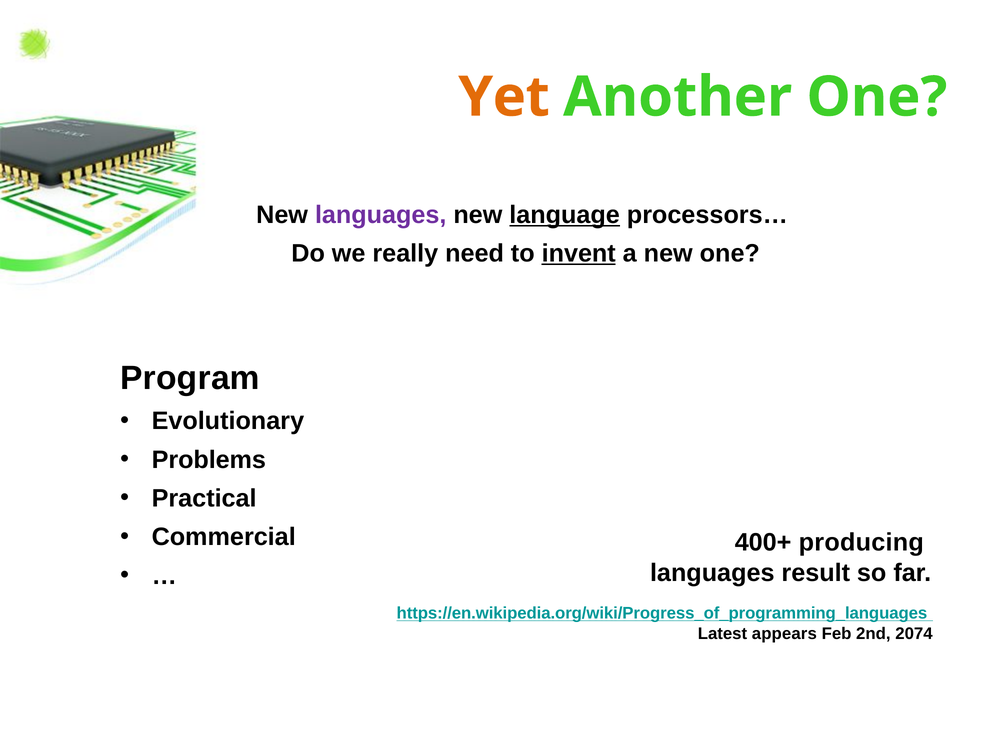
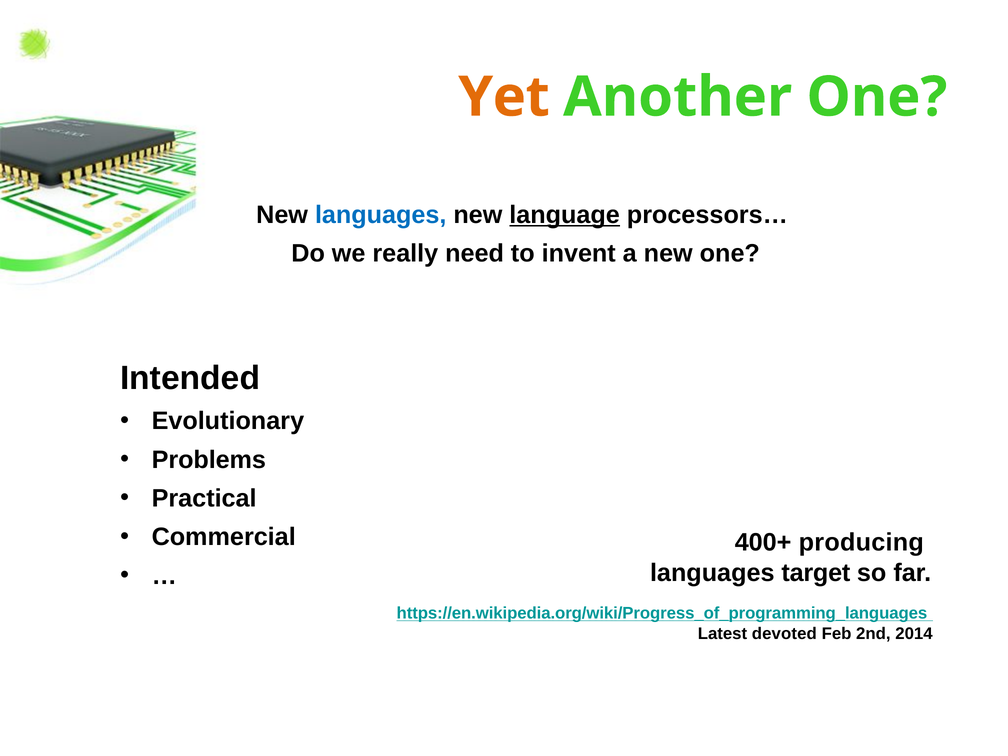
languages colour: purple -> blue (381, 215)
invent underline: present -> none (579, 254)
Program: Program -> Intended (190, 378)
result: result -> target (816, 573)
appears: appears -> devoted (784, 633)
2074: 2074 -> 2014 (914, 633)
